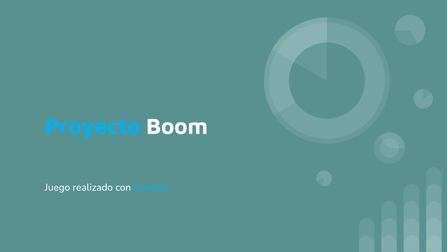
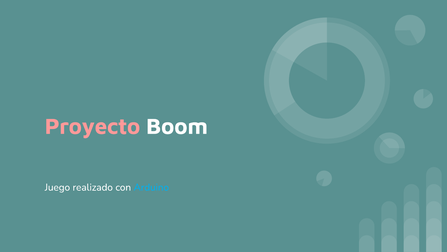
Proyecto colour: light blue -> pink (92, 126)
